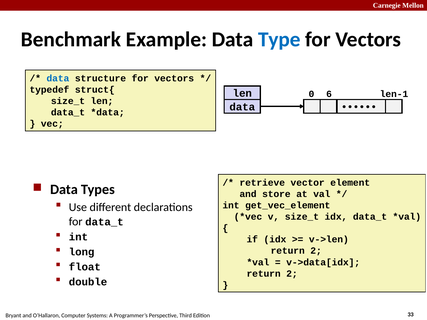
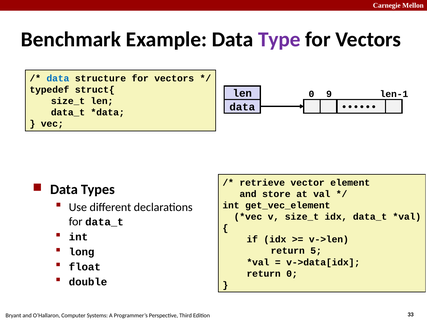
Type colour: blue -> purple (279, 40)
6: 6 -> 9 (329, 94)
2: 2 -> 5 (316, 251)
2: 2 -> 0 (292, 274)
